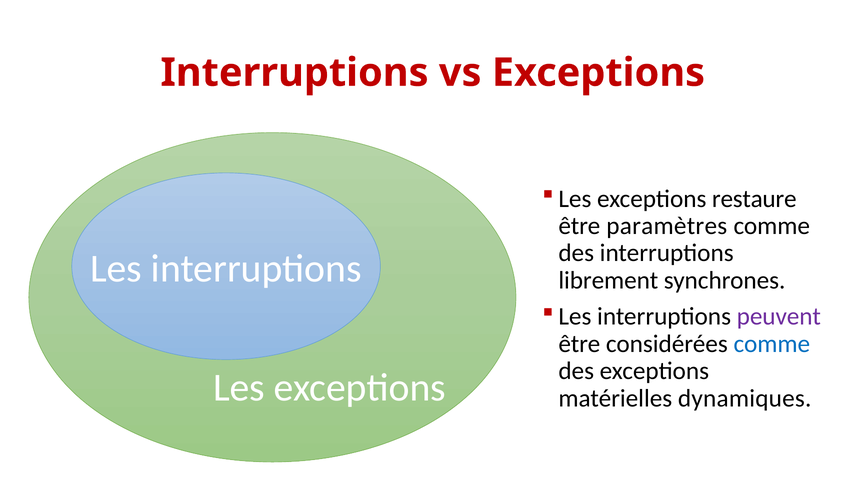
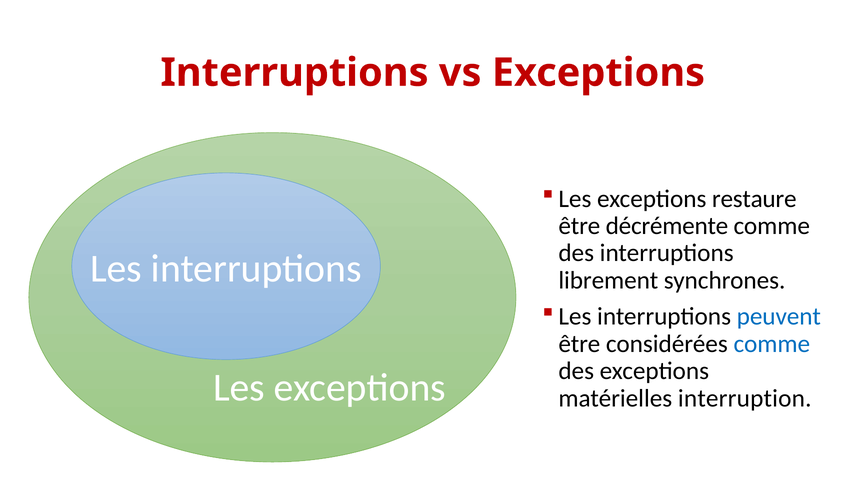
paramètres: paramètres -> décrémente (667, 226)
peuvent colour: purple -> blue (779, 317)
dynamiques: dynamiques -> interruption (745, 398)
